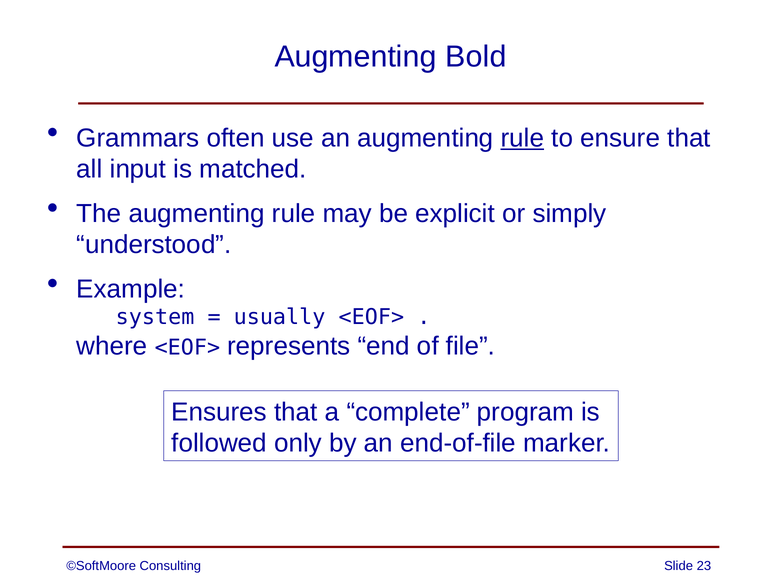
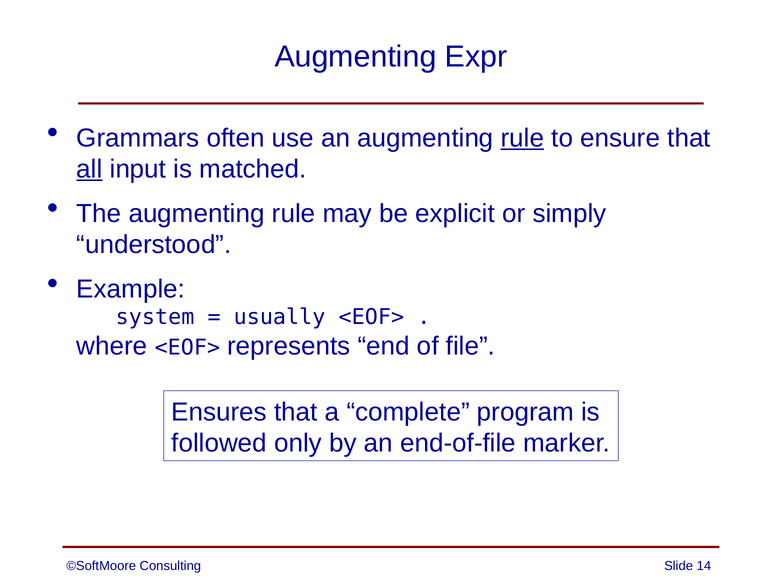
Bold: Bold -> Expr (476, 57)
all underline: none -> present (89, 169)
23: 23 -> 14 (704, 567)
